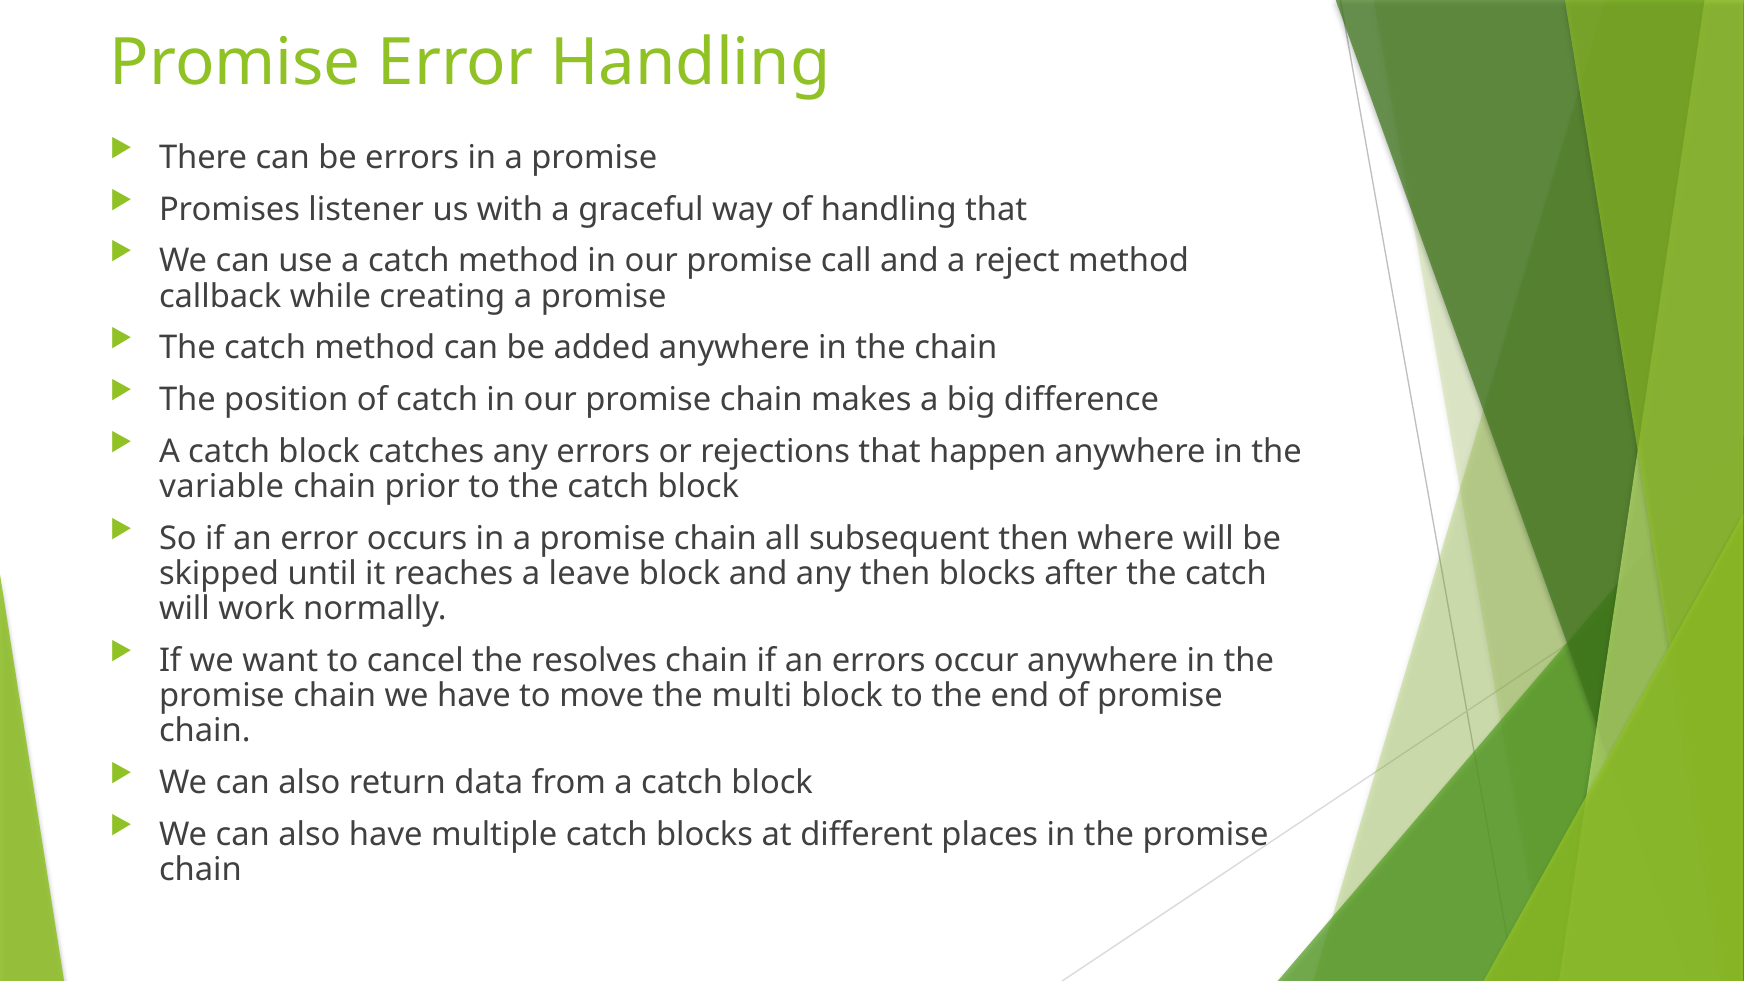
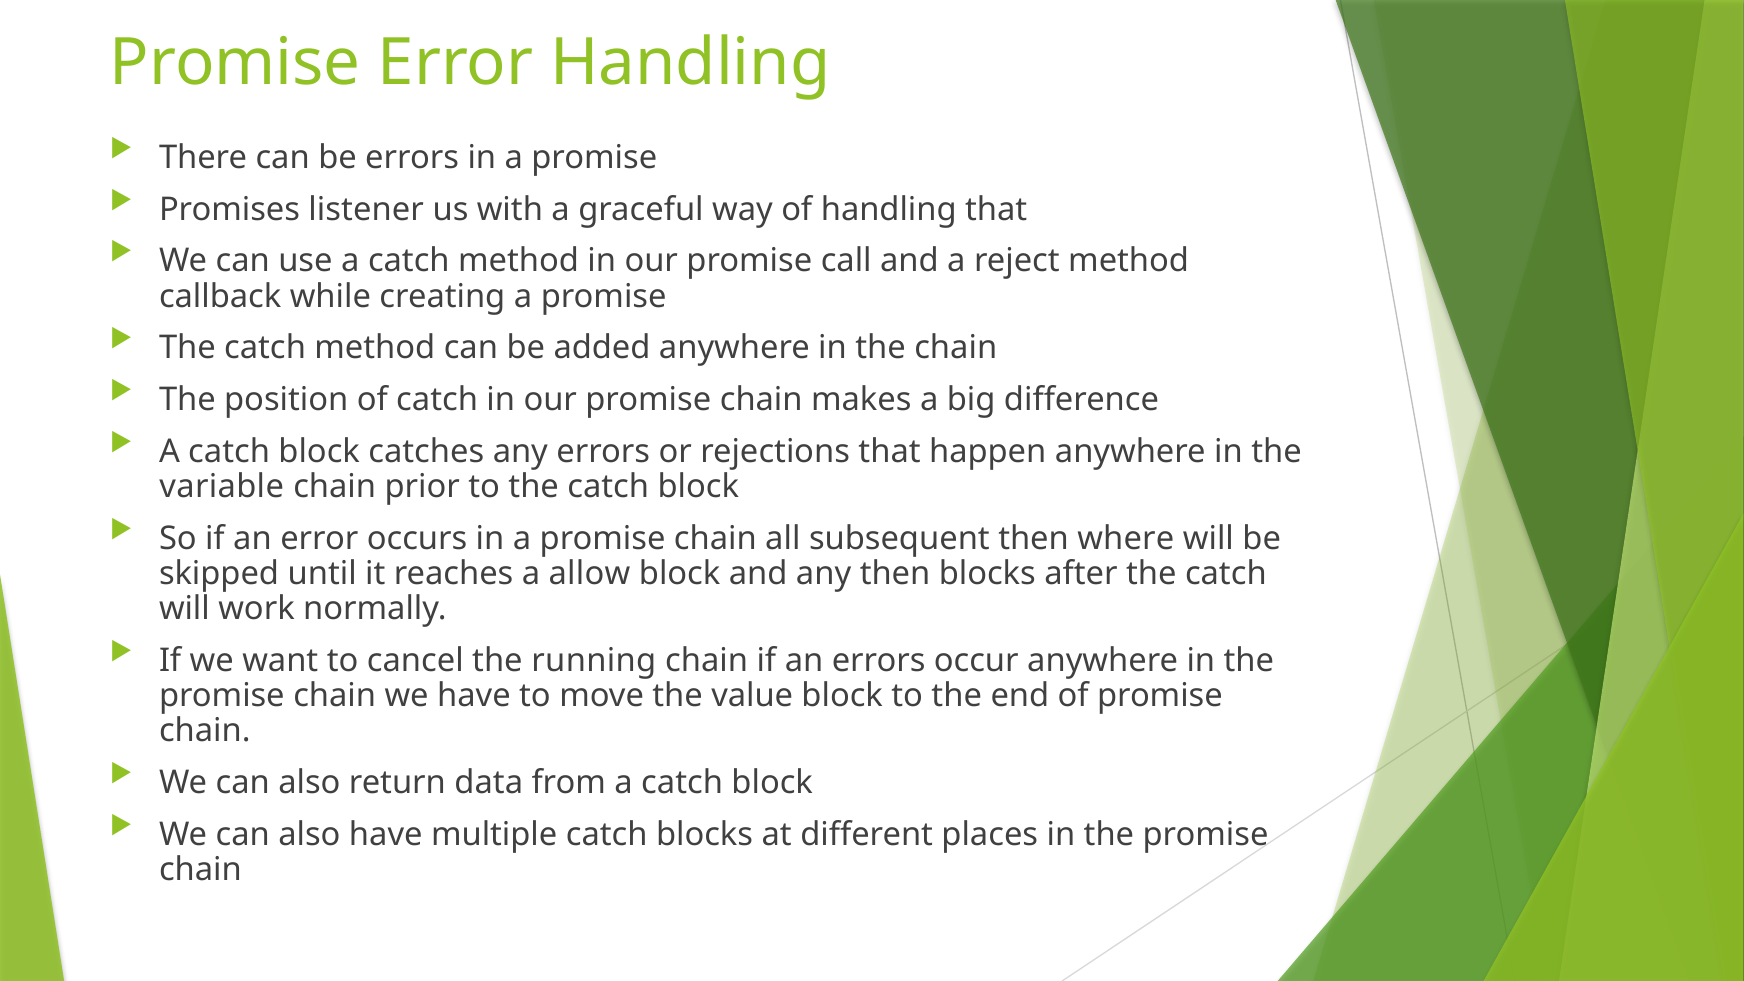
leave: leave -> allow (589, 574)
resolves: resolves -> running (594, 661)
multi: multi -> value (752, 696)
